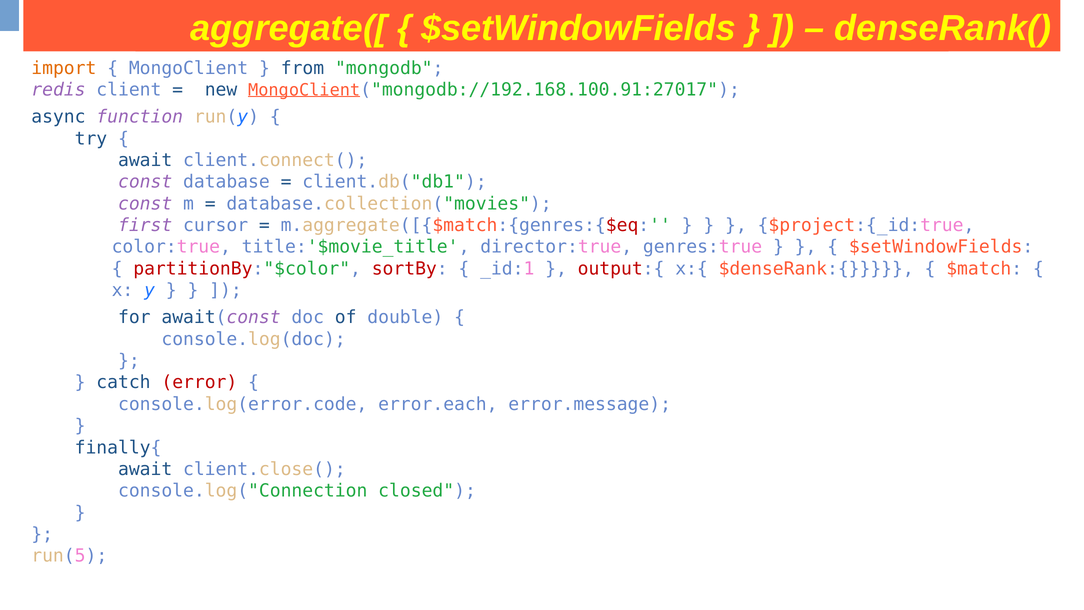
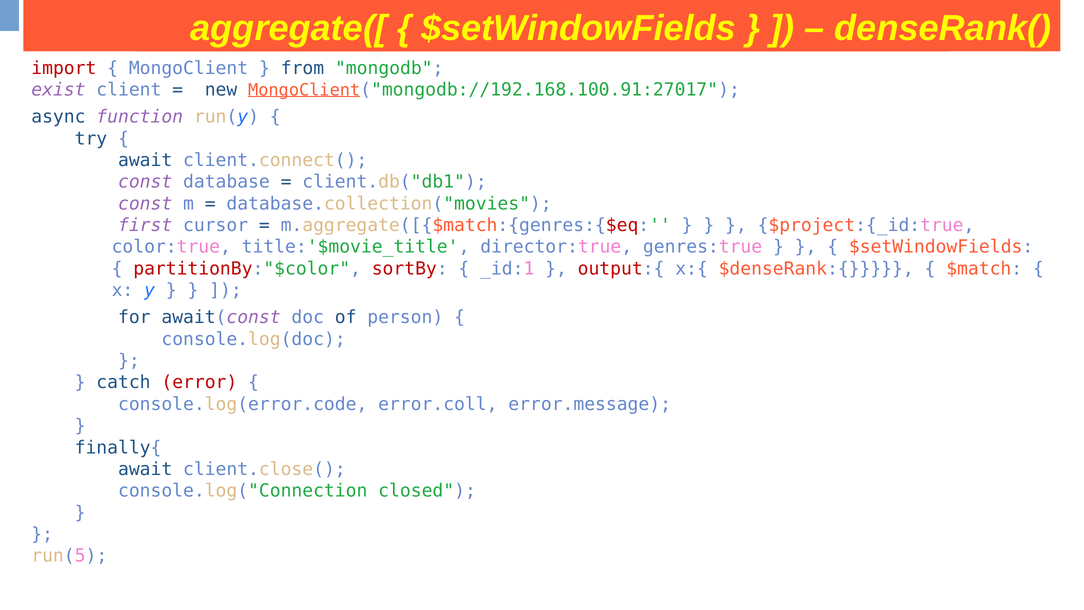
import colour: orange -> red (64, 68)
redis: redis -> exist (58, 90)
double: double -> person (405, 317)
error.each: error.each -> error.coll (438, 404)
